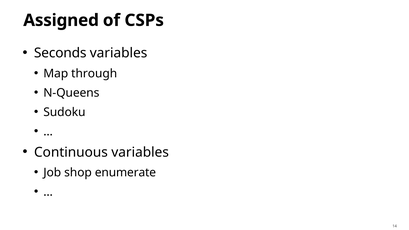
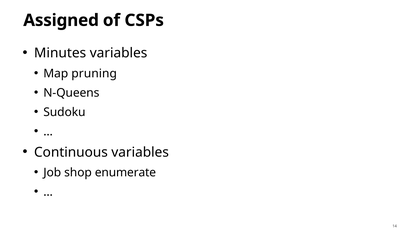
Seconds: Seconds -> Minutes (60, 53)
through: through -> pruning (94, 73)
